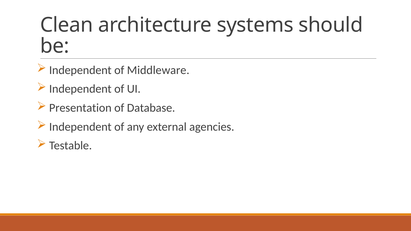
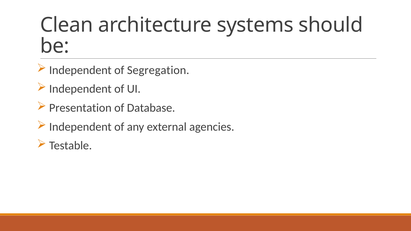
Middleware: Middleware -> Segregation (158, 70)
